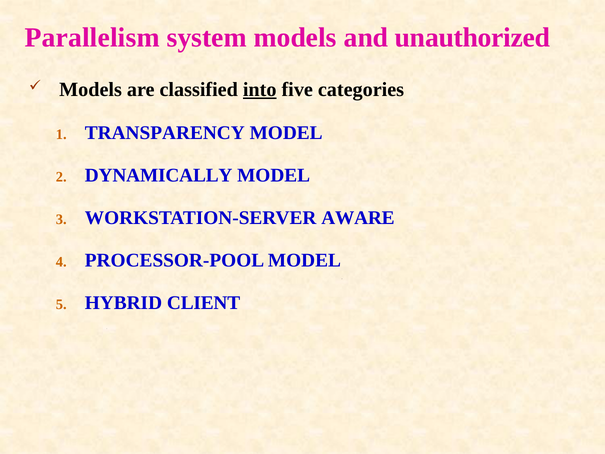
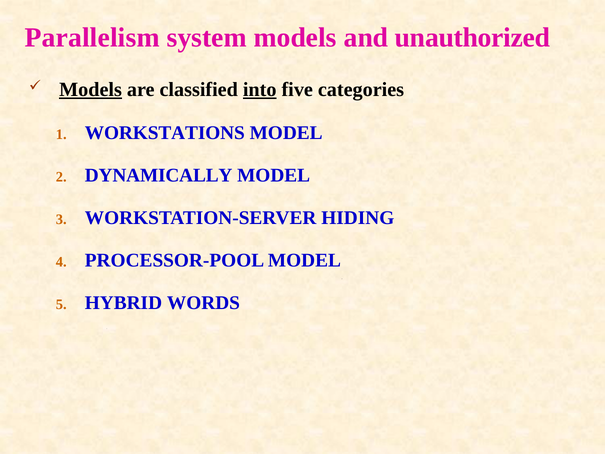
Models underline: none -> present (91, 90)
TRANSPARENCY: TRANSPARENCY -> WORKSTATIONS (165, 133)
AWARE: AWARE -> HIDING (358, 218)
CLIENT: CLIENT -> WORDS (203, 303)
